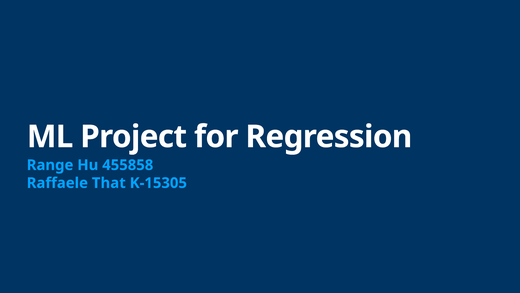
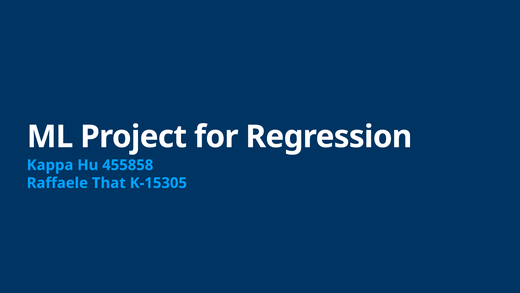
Range: Range -> Kappa (50, 165)
